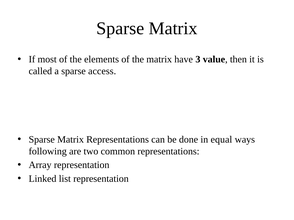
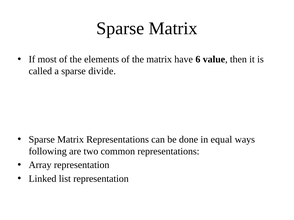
3: 3 -> 6 (198, 59)
access: access -> divide (102, 71)
